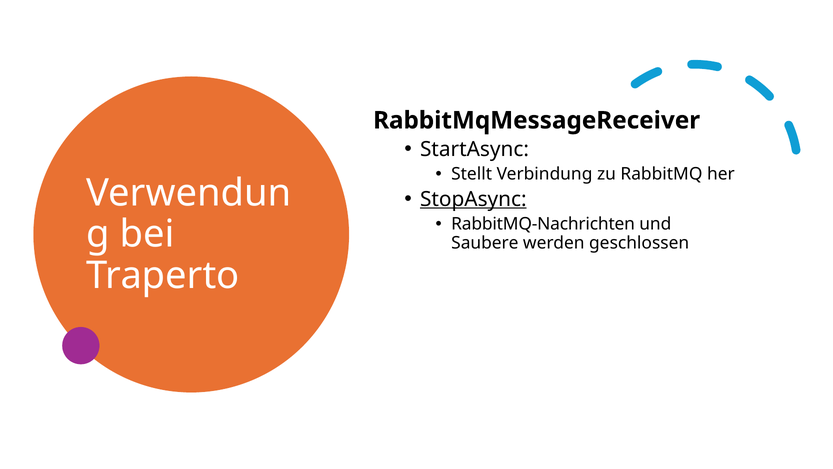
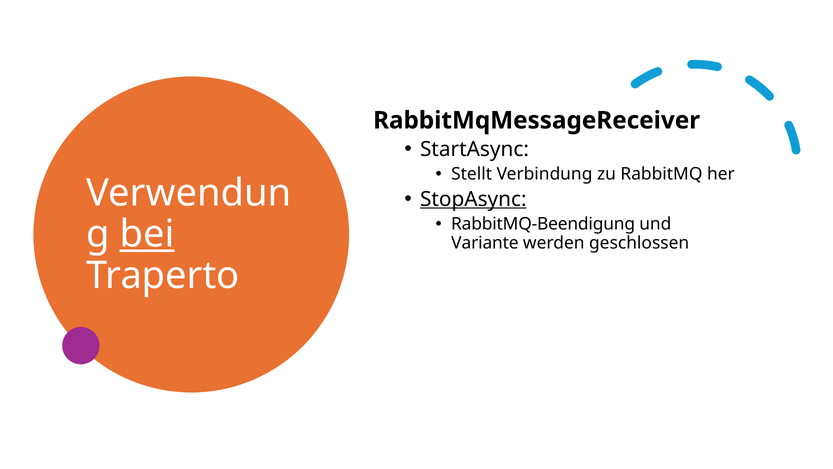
RabbitMQ-Nachrichten: RabbitMQ-Nachrichten -> RabbitMQ-Beendigung (543, 224)
bei underline: none -> present (147, 234)
Saubere: Saubere -> Variante (485, 243)
